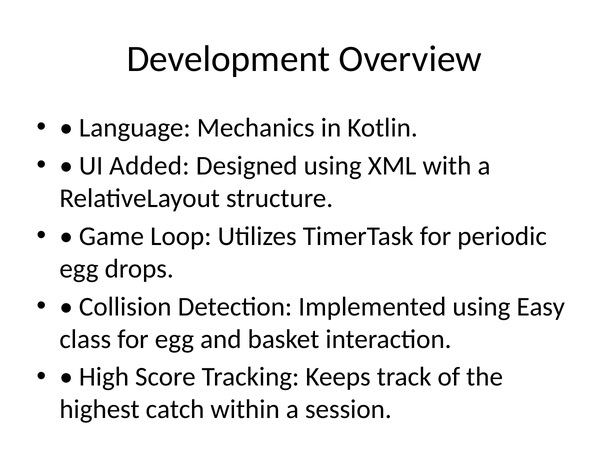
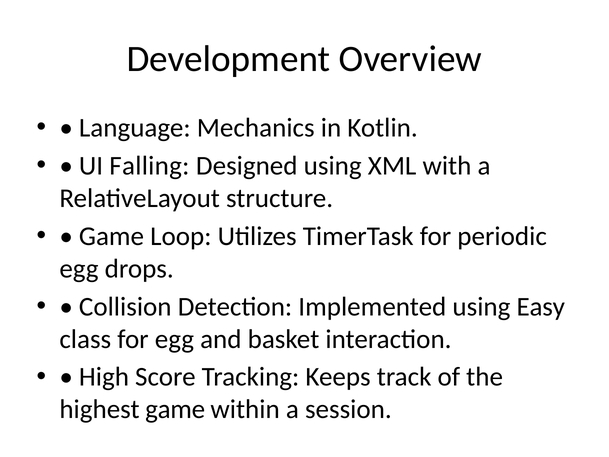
Added: Added -> Falling (149, 166)
highest catch: catch -> game (175, 409)
